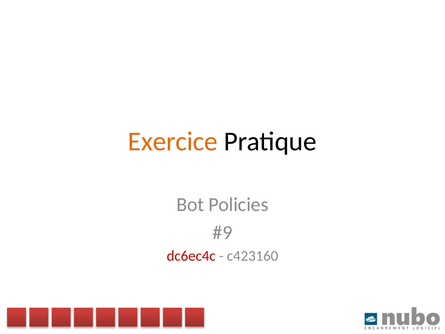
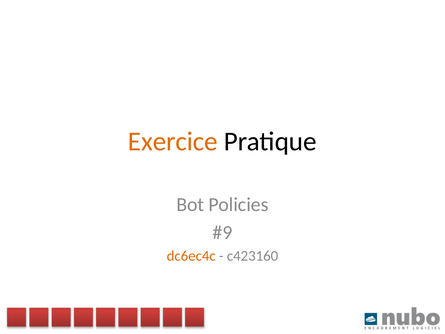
dc6ec4c colour: red -> orange (191, 256)
